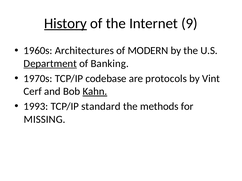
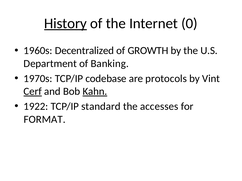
9: 9 -> 0 (189, 23)
Architectures: Architectures -> Decentralized (84, 51)
MODERN: MODERN -> GROWTH (148, 51)
Department underline: present -> none (50, 64)
Cerf underline: none -> present (33, 92)
1993: 1993 -> 1922 (36, 107)
methods: methods -> accesses (159, 107)
MISSING: MISSING -> FORMAT (45, 120)
